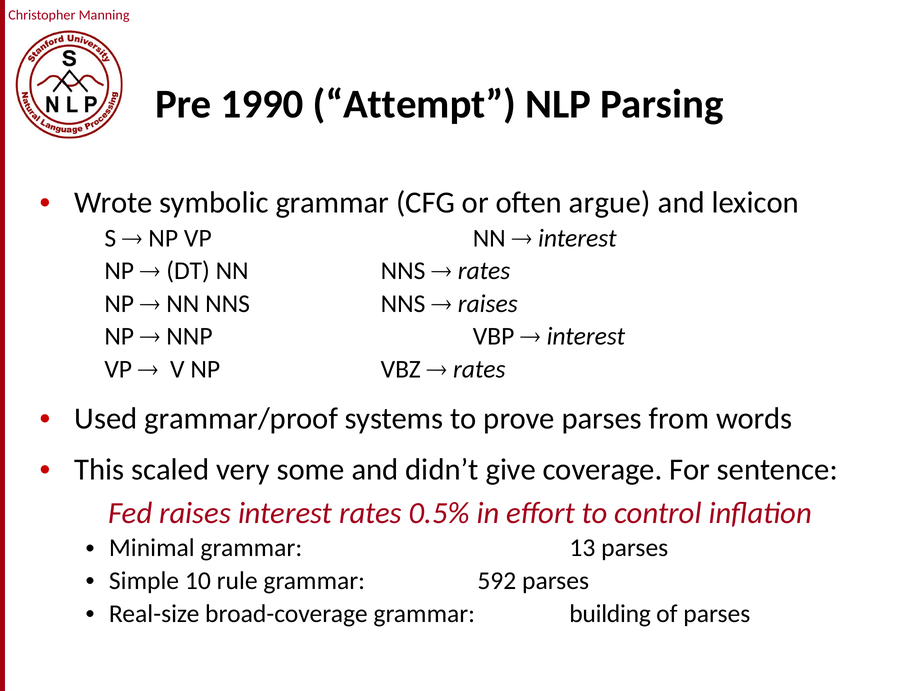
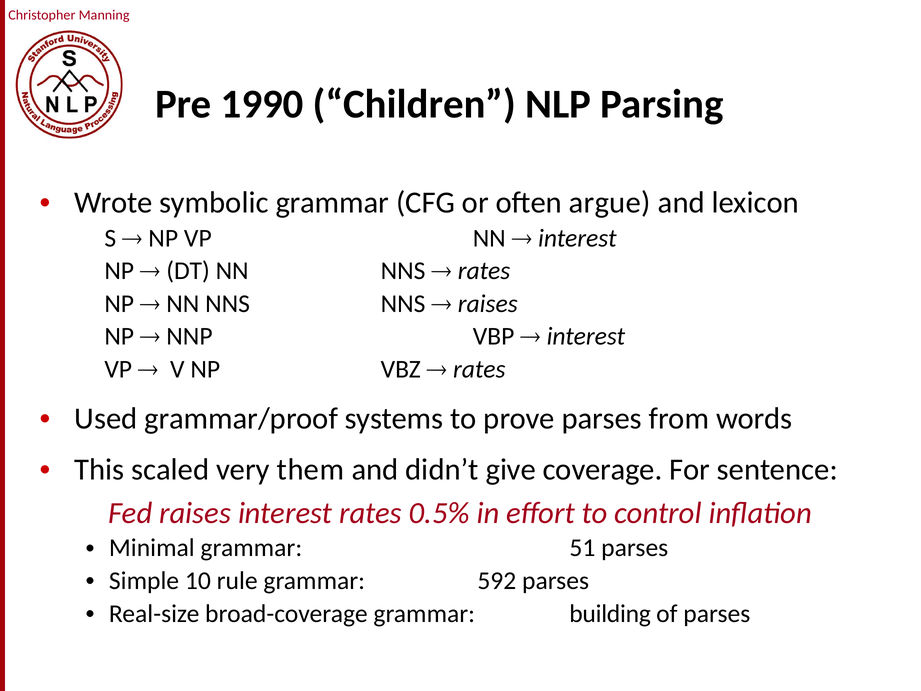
Attempt: Attempt -> Children (414, 104)
some: some -> them (311, 469)
13: 13 -> 51 (582, 548)
